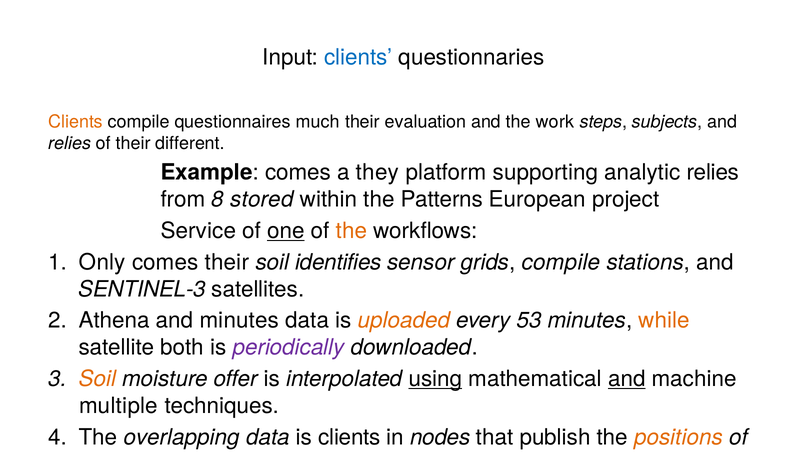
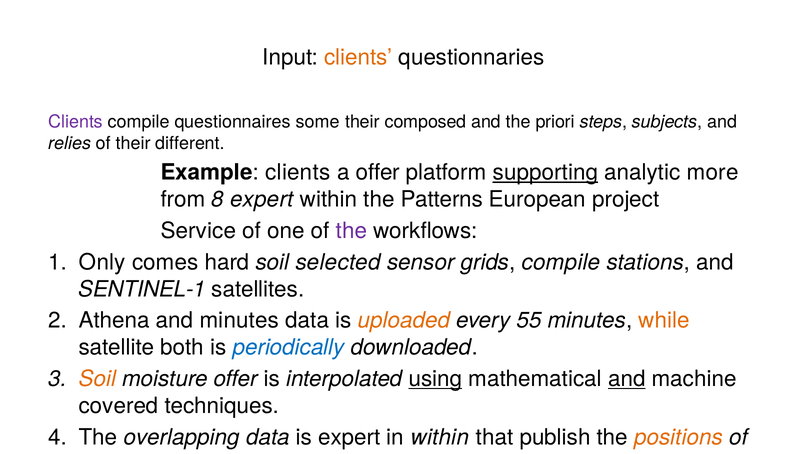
clients colour: blue -> orange (358, 58)
Clients colour: orange -> purple (76, 122)
questionnaires much: much -> some (318, 122)
evaluation: evaluation -> composed (426, 122)
work: work -> priori (555, 122)
Example comes: comes -> clients (298, 172)
a they: they -> offer (378, 172)
supporting underline: none -> present (545, 172)
analytic relies: relies -> more (713, 172)
8 stored: stored -> expert (262, 199)
one underline: present -> none (286, 231)
the colour: orange -> purple (351, 231)
comes their: their -> hard (227, 262)
identifies: identifies -> selected (338, 262)
SENTINEL-3: SENTINEL-3 -> SENTINEL-1 (142, 289)
53: 53 -> 55 (529, 320)
periodically colour: purple -> blue (289, 347)
multiple: multiple -> covered (119, 406)
is clients: clients -> expert (349, 437)
in nodes: nodes -> within (440, 437)
